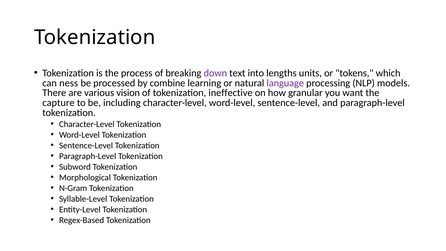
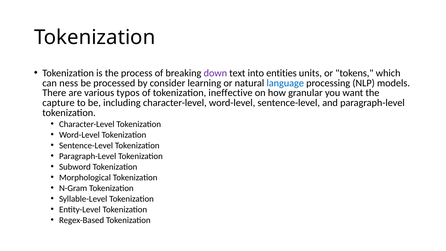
lengths: lengths -> entities (282, 73)
combine: combine -> consider (167, 83)
language colour: purple -> blue (285, 83)
vision: vision -> typos (128, 93)
